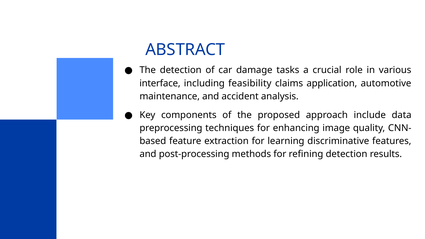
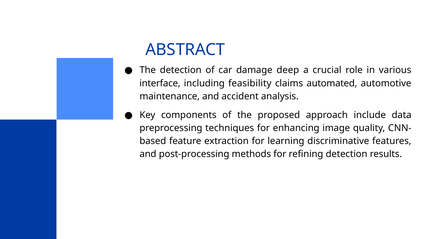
tasks: tasks -> deep (288, 70)
application: application -> automated (332, 83)
